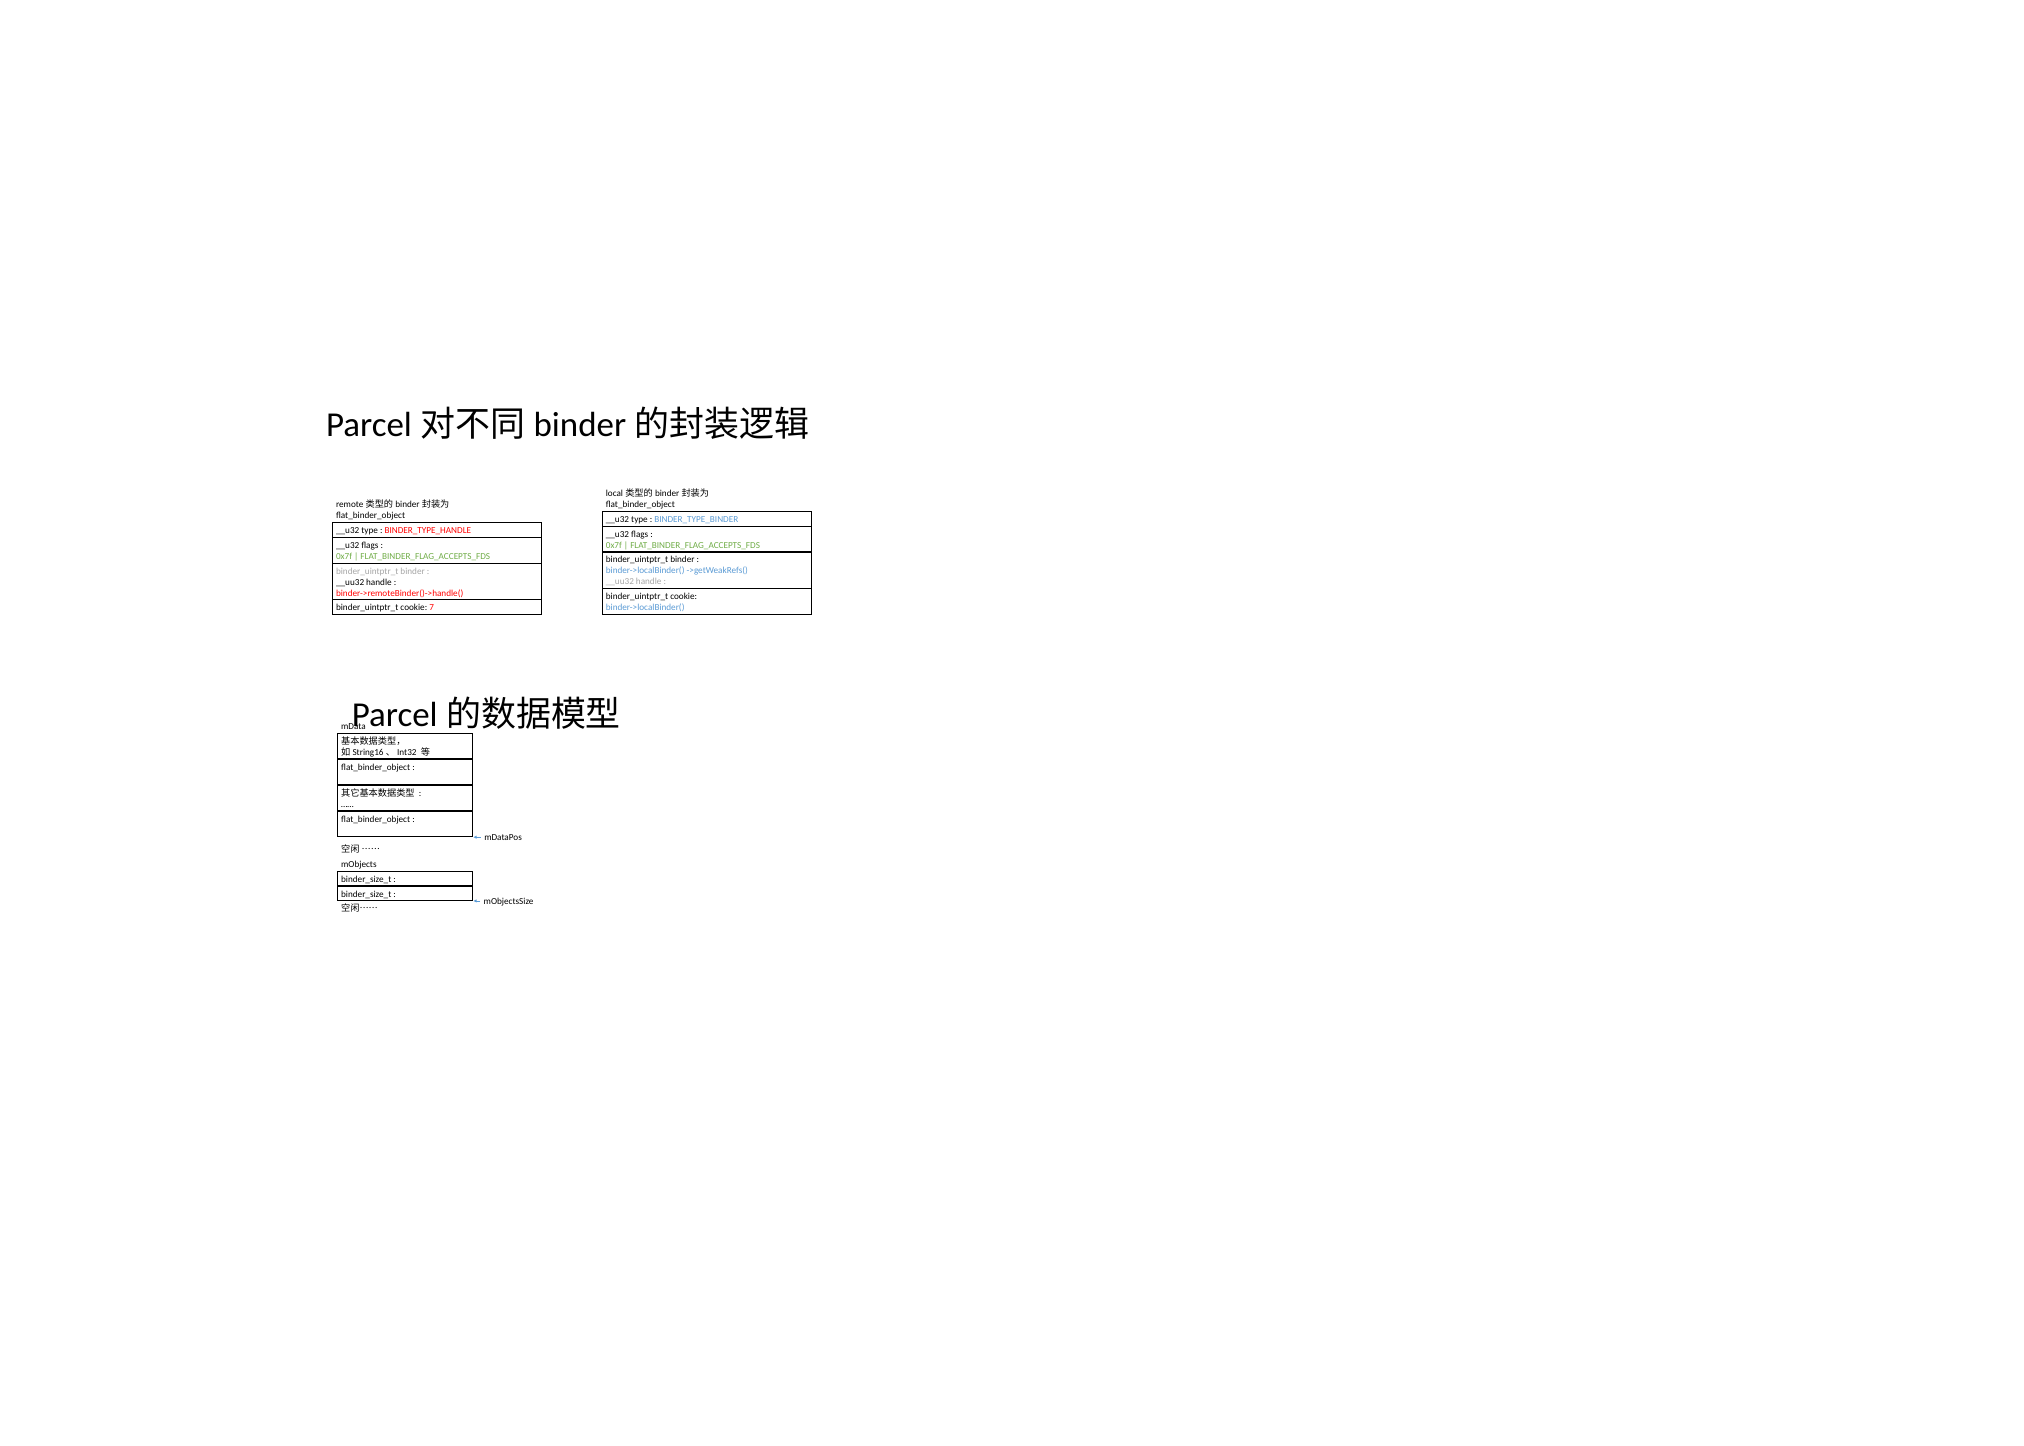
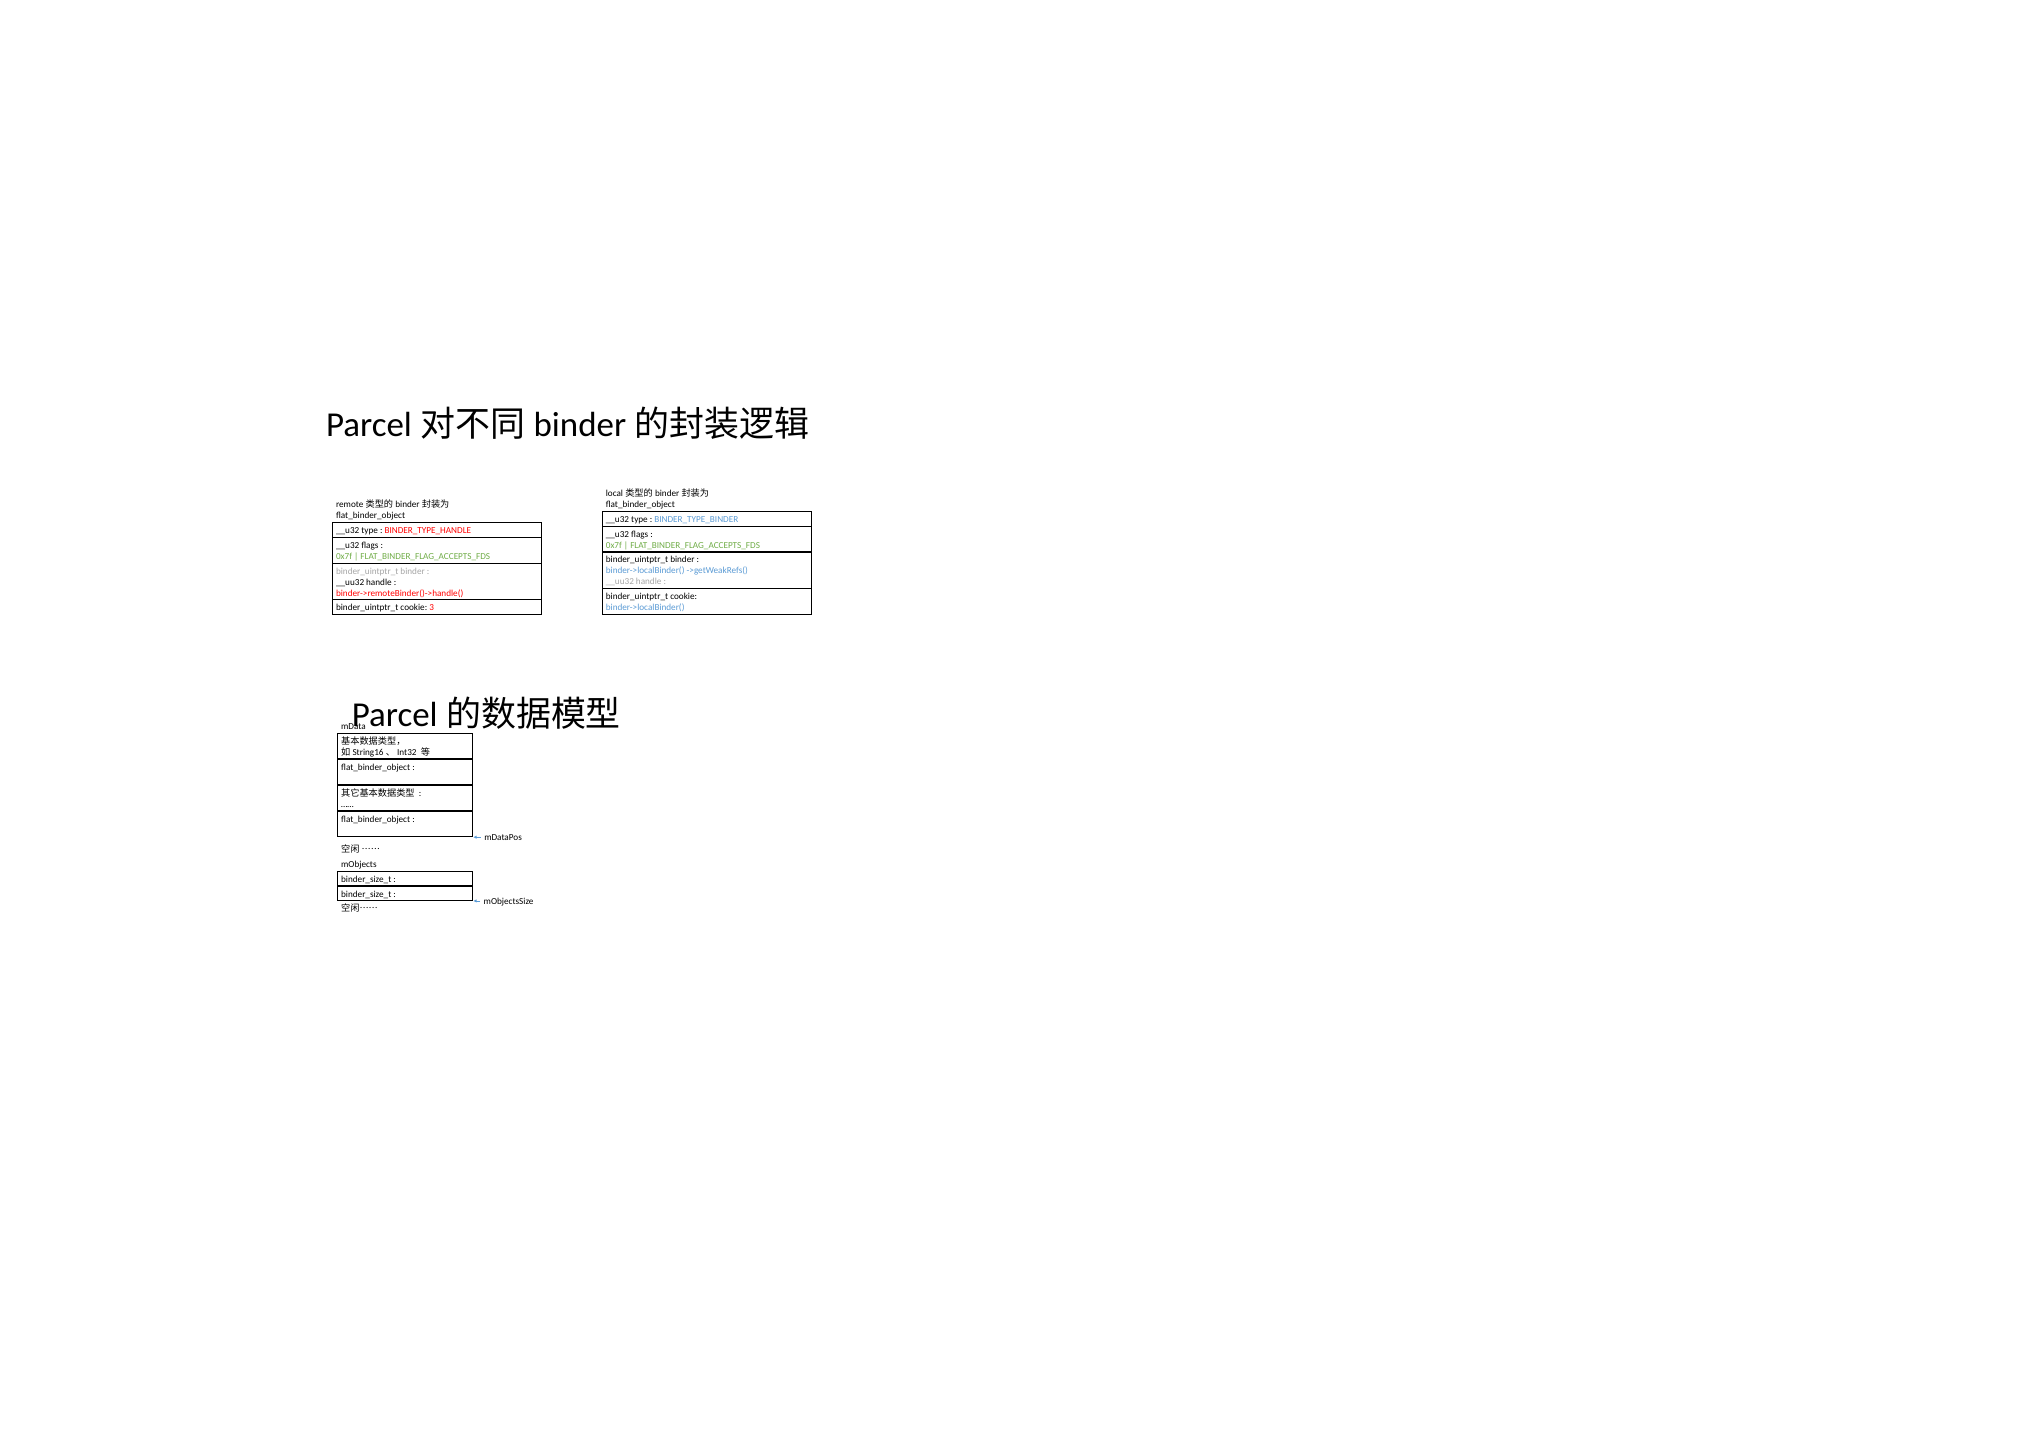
7: 7 -> 3 (432, 608)
